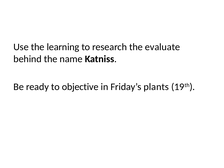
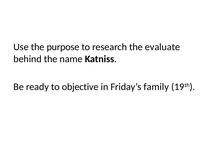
learning: learning -> purpose (63, 47)
plants: plants -> family (156, 87)
